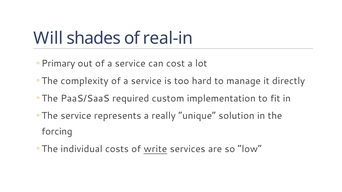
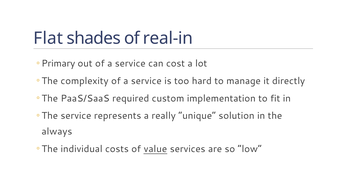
Will: Will -> Flat (48, 38)
forcing: forcing -> always (57, 132)
write: write -> value (155, 149)
